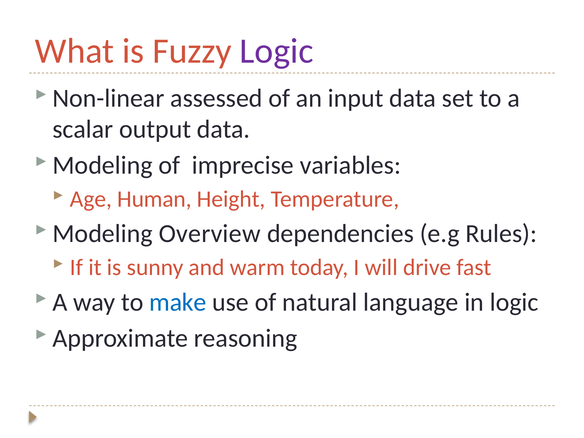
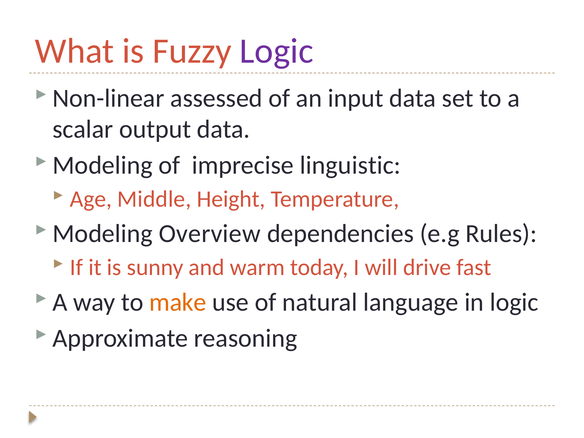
variables: variables -> linguistic (350, 165)
Human: Human -> Middle (154, 199)
make colour: blue -> orange (178, 302)
